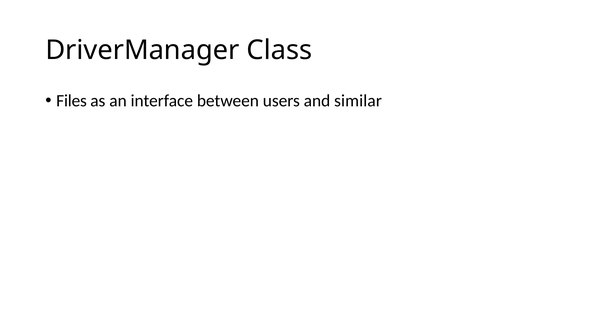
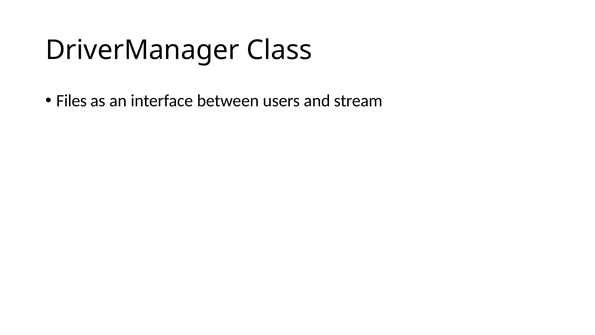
similar: similar -> stream (358, 101)
